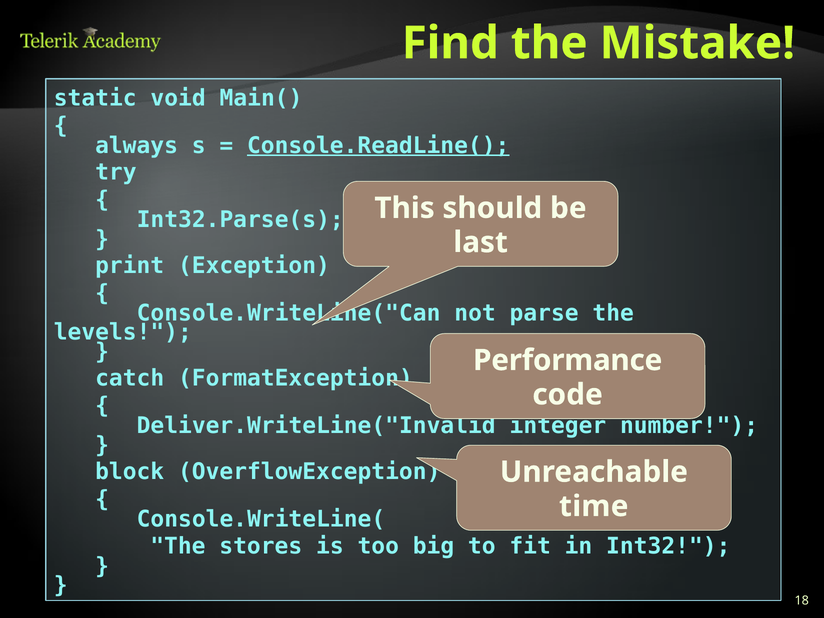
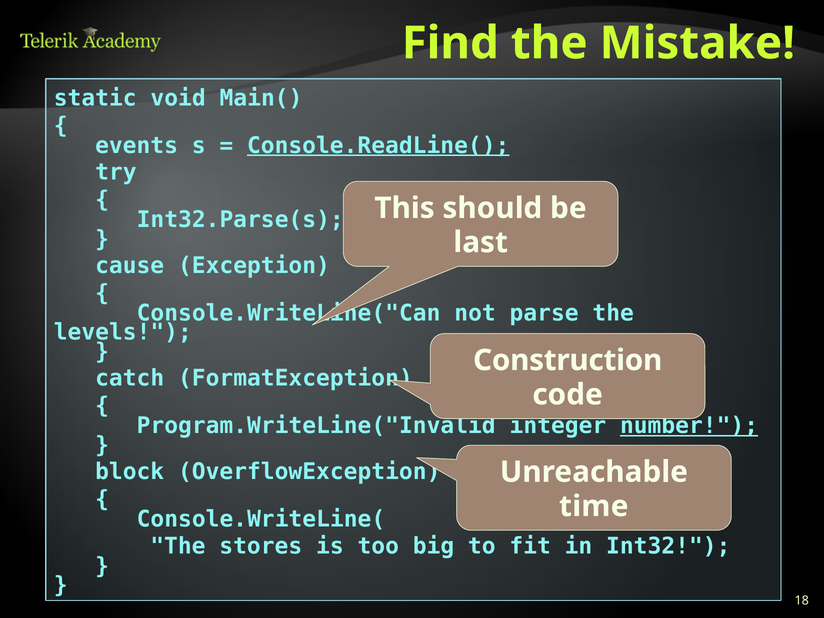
always: always -> events (137, 146)
print: print -> cause (130, 266)
Performance: Performance -> Construction (568, 360)
Deliver.WriteLine("Invalid: Deliver.WriteLine("Invalid -> Program.WriteLine("Invalid (316, 426)
number underline: none -> present (689, 426)
